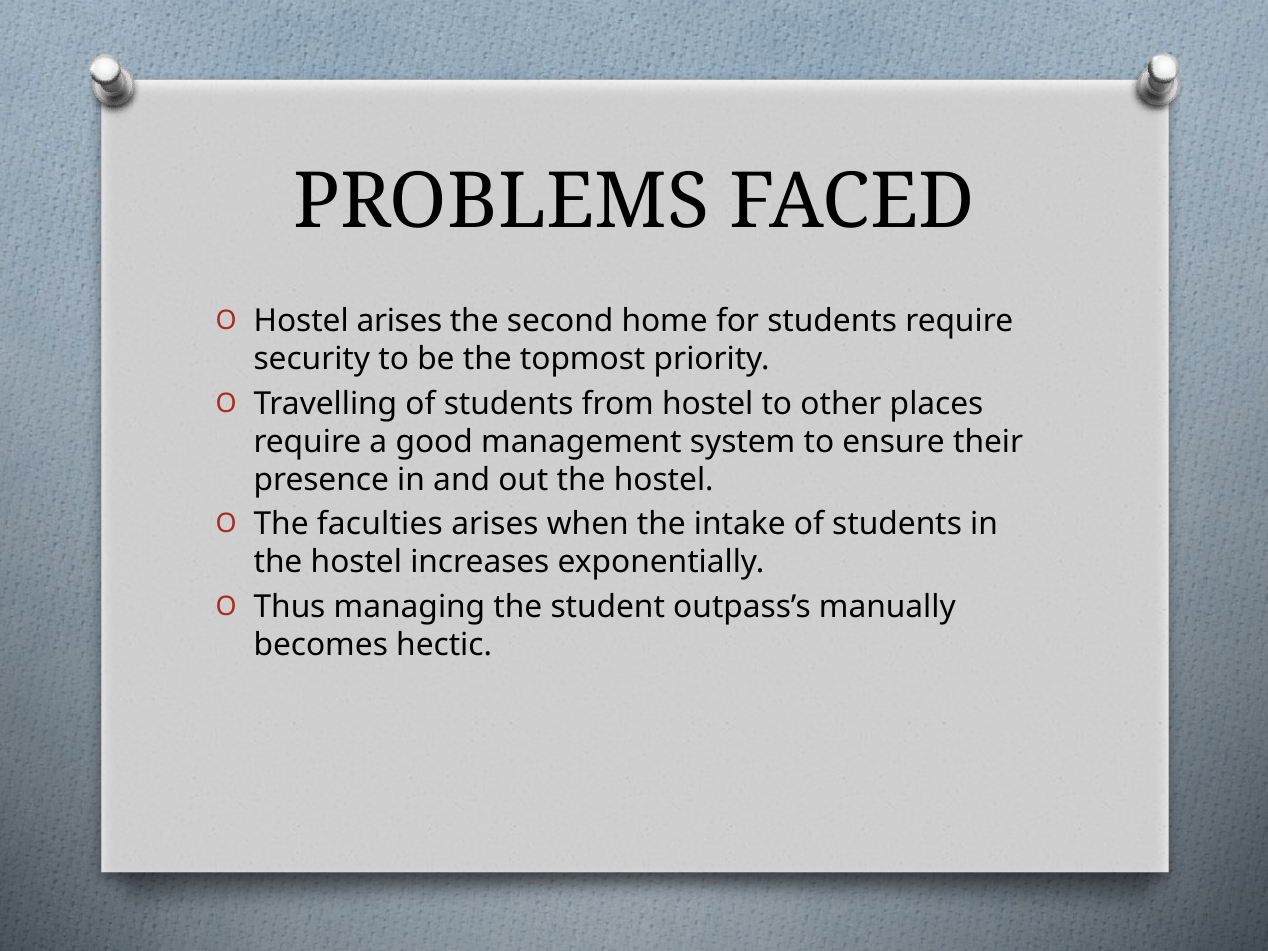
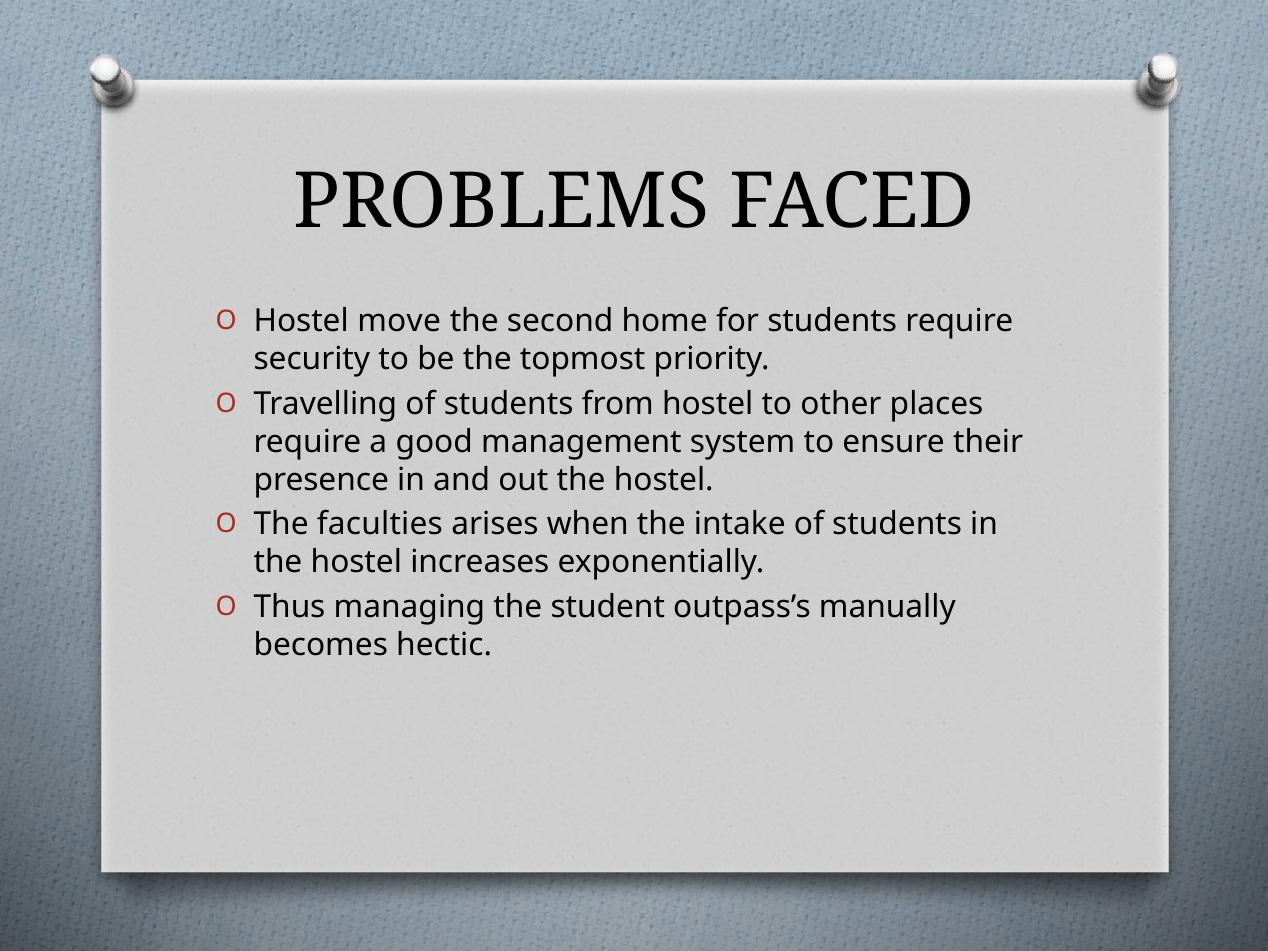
Hostel arises: arises -> move (399, 321)
